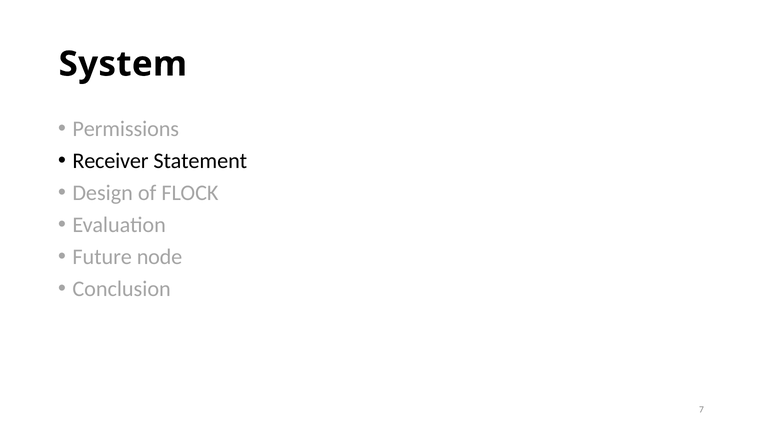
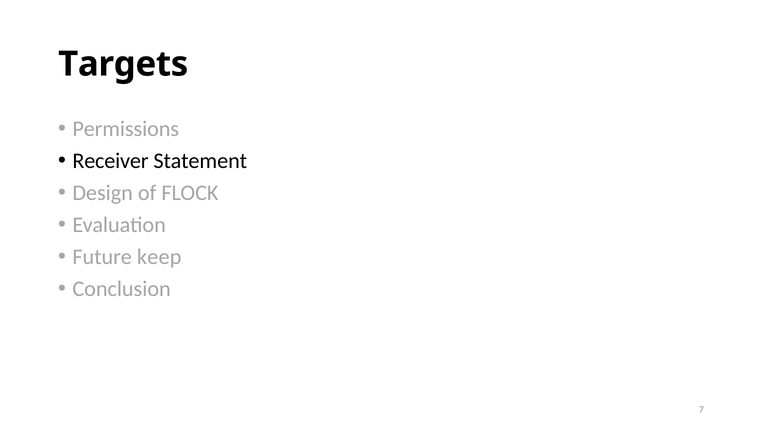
System: System -> Targets (123, 64)
node: node -> keep (159, 257)
